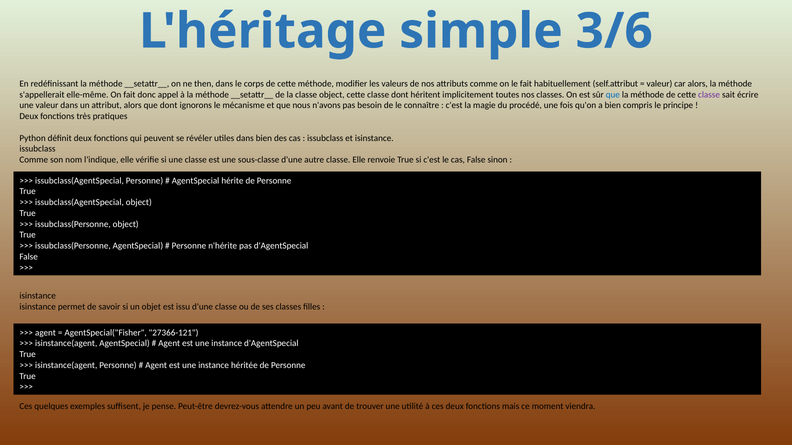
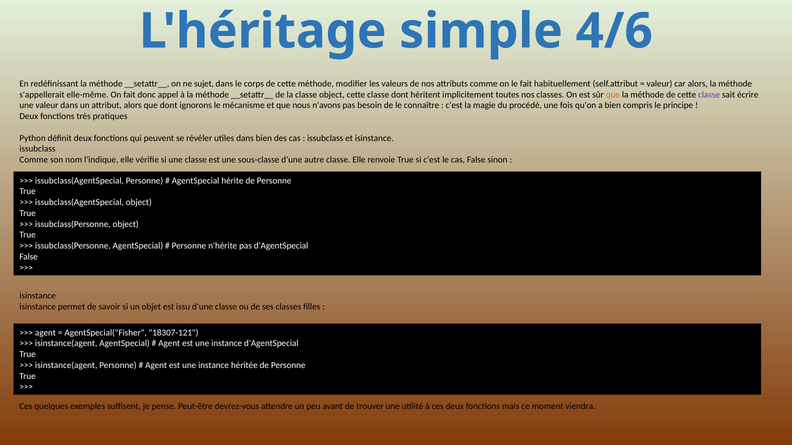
3/6: 3/6 -> 4/6 (614, 31)
then: then -> sujet (204, 84)
que colour: blue -> orange (613, 95)
27366-121: 27366-121 -> 18307-121 (174, 333)
